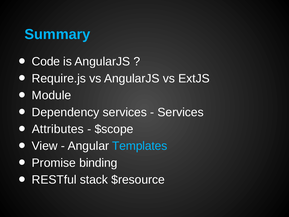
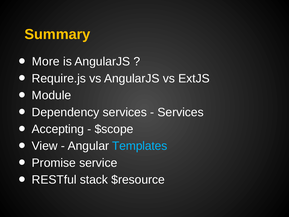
Summary colour: light blue -> yellow (57, 34)
Code: Code -> More (46, 62)
Attributes: Attributes -> Accepting (58, 129)
binding: binding -> service (98, 163)
